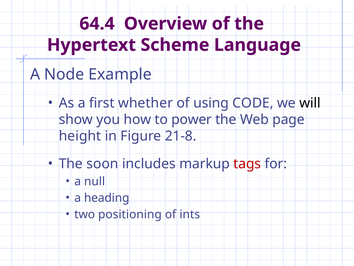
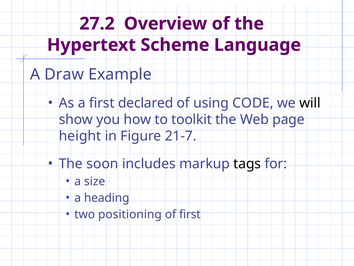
64.4: 64.4 -> 27.2 (97, 24)
Node: Node -> Draw (64, 74)
whether: whether -> declared (146, 103)
power: power -> toolkit (192, 119)
21-8: 21-8 -> 21-7 (181, 136)
tags colour: red -> black (247, 163)
null: null -> size (95, 181)
of ints: ints -> first (190, 214)
